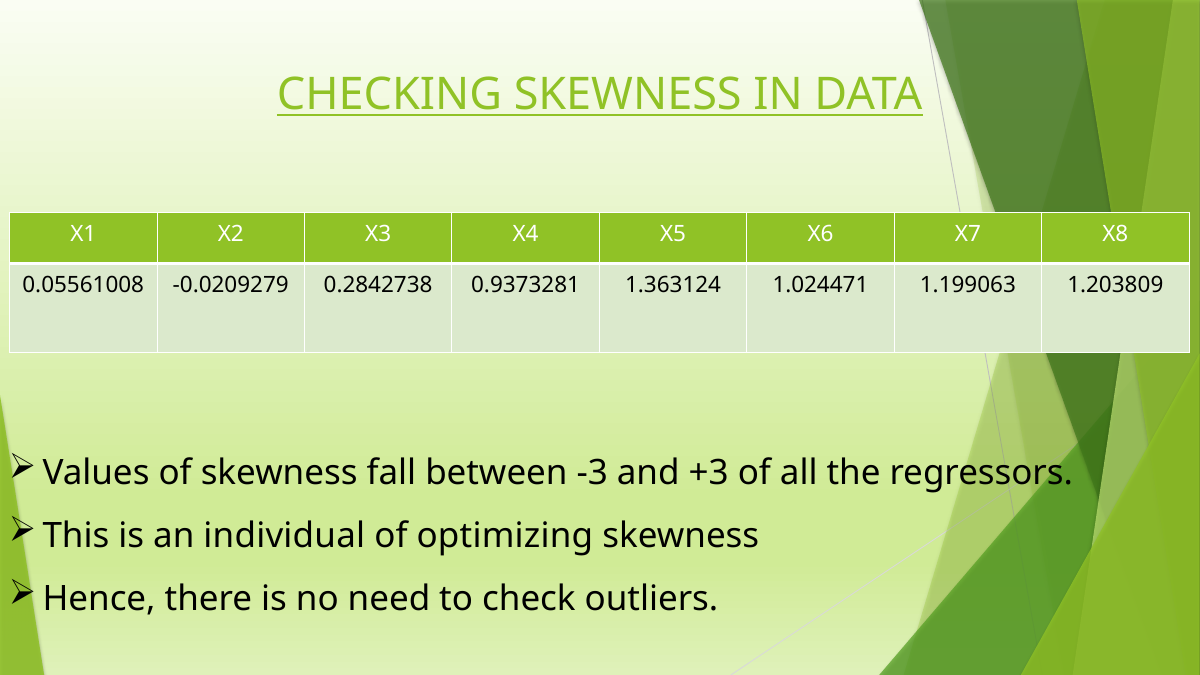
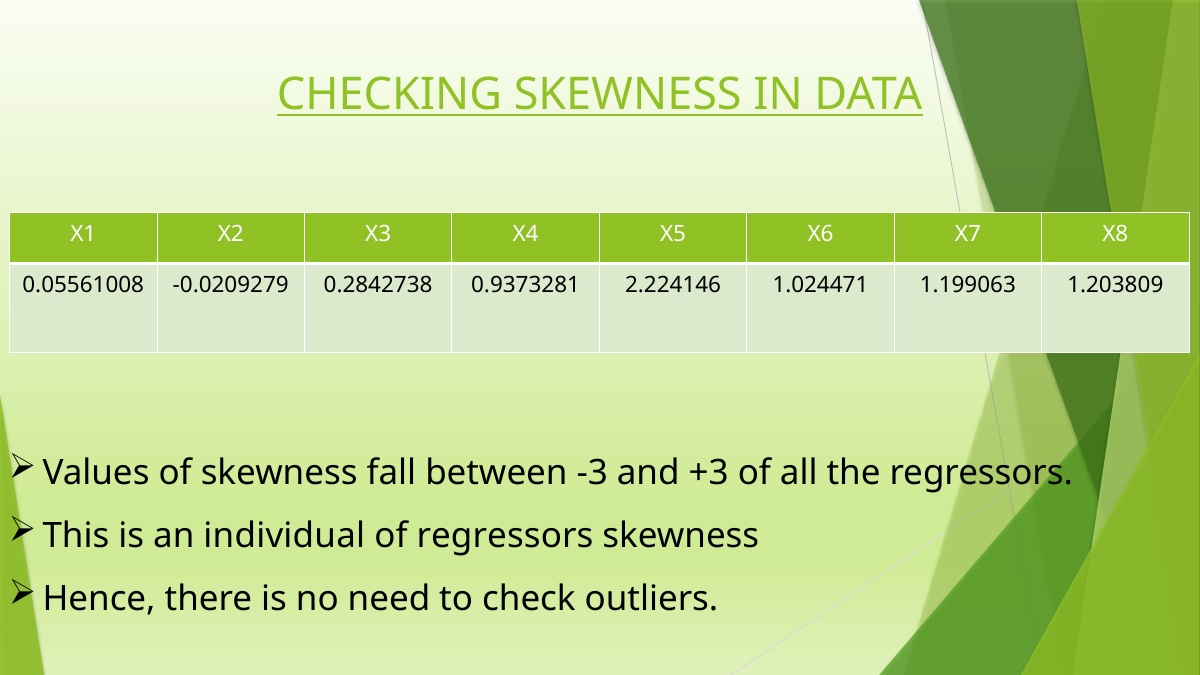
1.363124: 1.363124 -> 2.224146 (673, 285)
of optimizing: optimizing -> regressors (505, 536)
